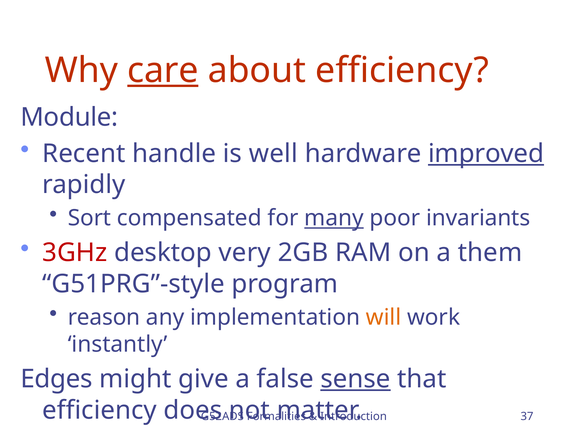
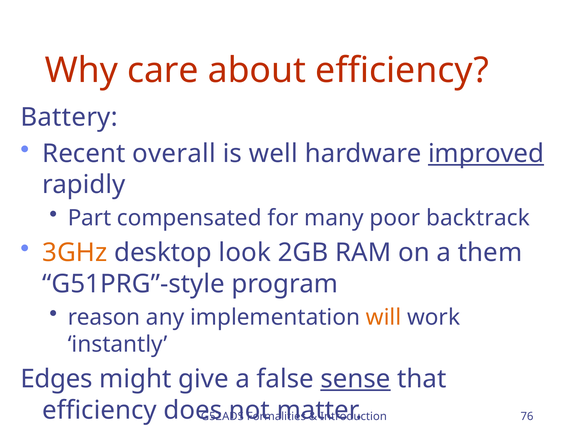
care underline: present -> none (163, 71)
Module: Module -> Battery (69, 117)
handle: handle -> overall (174, 154)
Sort: Sort -> Part (89, 218)
many underline: present -> none (334, 218)
invariants: invariants -> backtrack (478, 218)
3GHz colour: red -> orange (75, 253)
very: very -> look (245, 253)
37: 37 -> 76 (527, 417)
